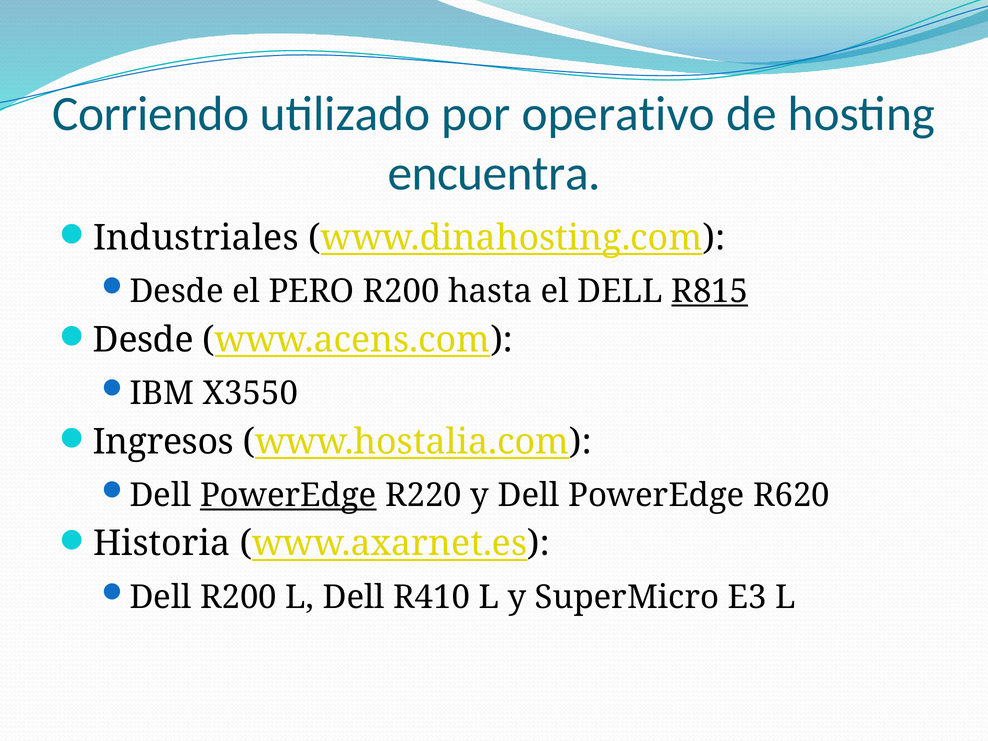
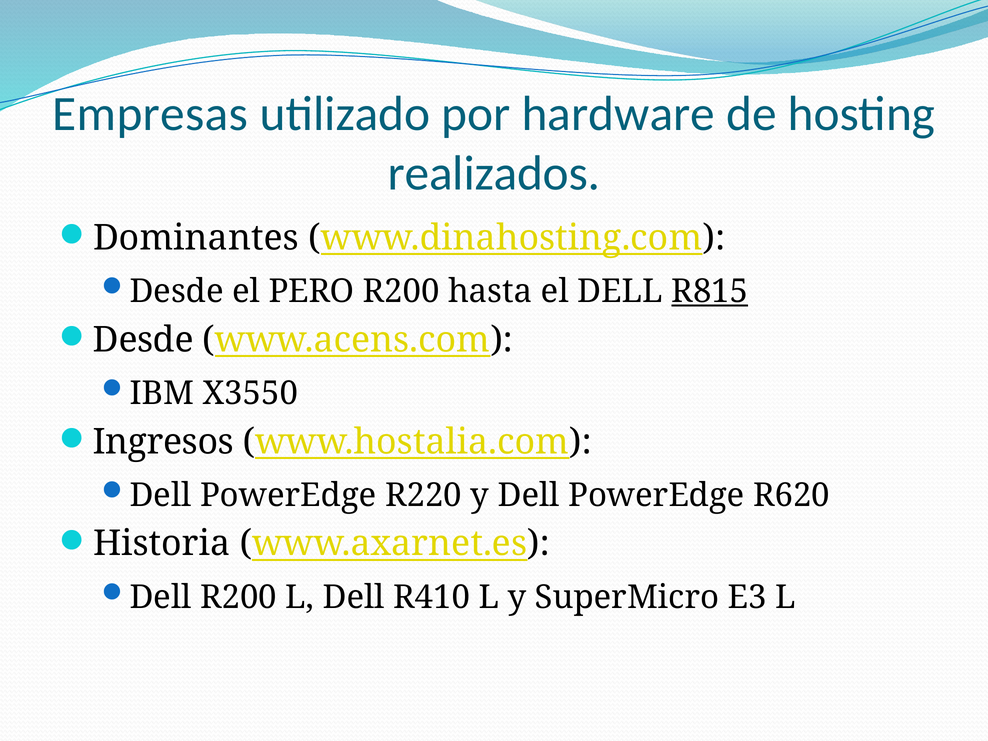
Corriendo: Corriendo -> Empresas (150, 114)
operativo: operativo -> hardware (618, 114)
encuentra: encuentra -> realizados (494, 173)
Industriales: Industriales -> Dominantes (196, 238)
PowerEdge underline: present -> none (288, 495)
